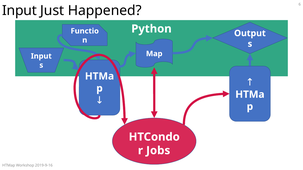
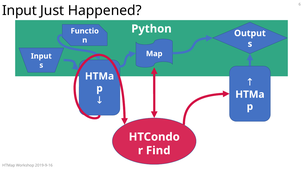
Jobs: Jobs -> Find (158, 151)
